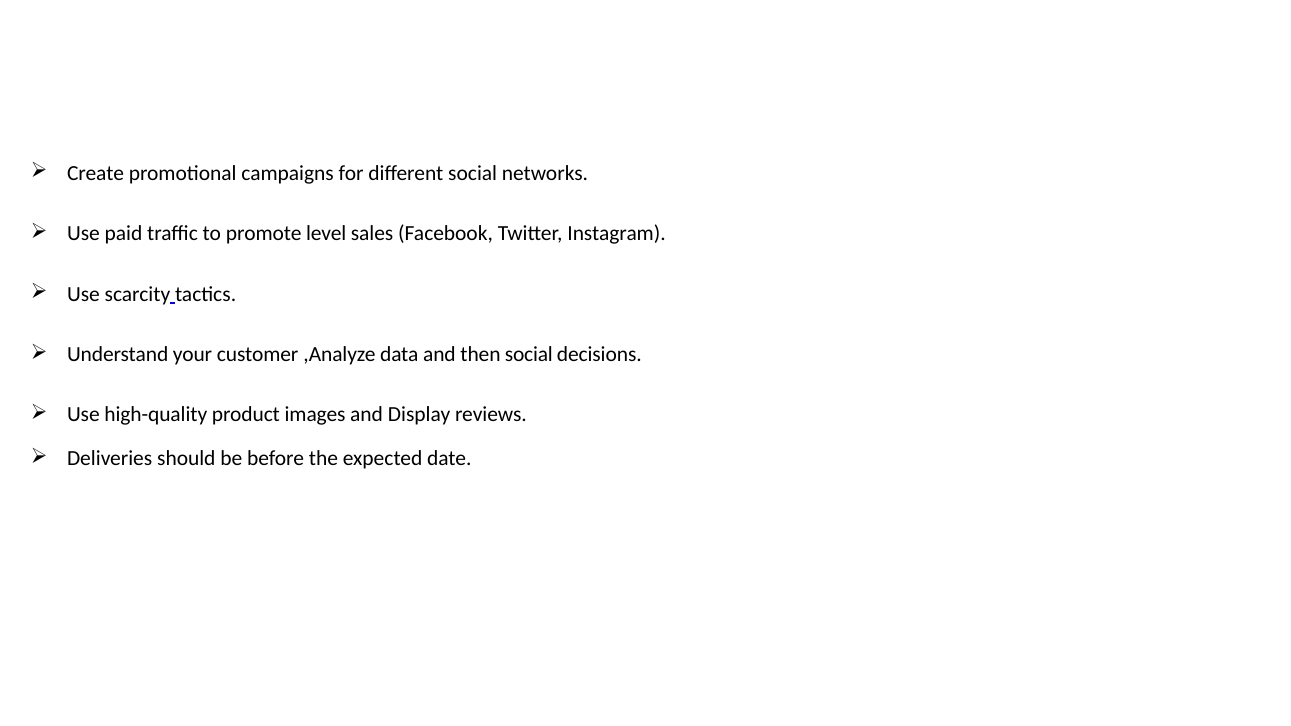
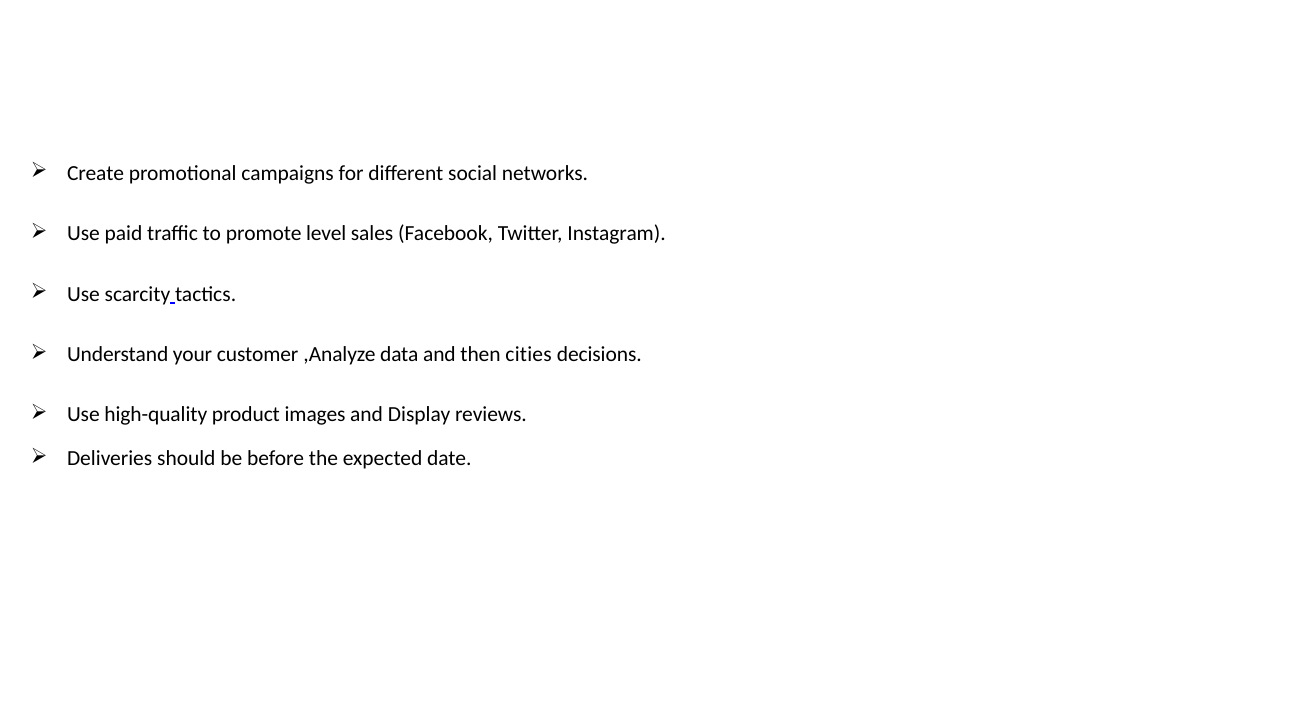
then social: social -> cities (529, 355)
